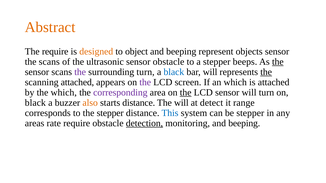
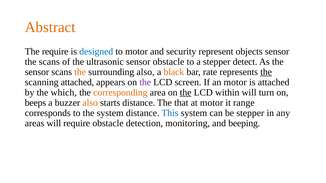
designed colour: orange -> blue (96, 52)
to object: object -> motor (136, 52)
beeping: beeping -> security (181, 52)
beeps: beeps -> detect (245, 62)
the underline: present -> none (278, 62)
the colour: purple -> orange (80, 72)
surrounding turn: turn -> also (146, 72)
black colour: blue -> orange (174, 72)
bar will: will -> rate (210, 72)
an which: which -> motor (235, 82)
corresponding colour: purple -> orange (120, 93)
LCD sensor: sensor -> within (227, 93)
black: black -> beeps (35, 103)
The will: will -> that (181, 103)
at detect: detect -> motor (212, 103)
the stepper: stepper -> system (110, 113)
areas rate: rate -> will (54, 123)
detection underline: present -> none (144, 123)
